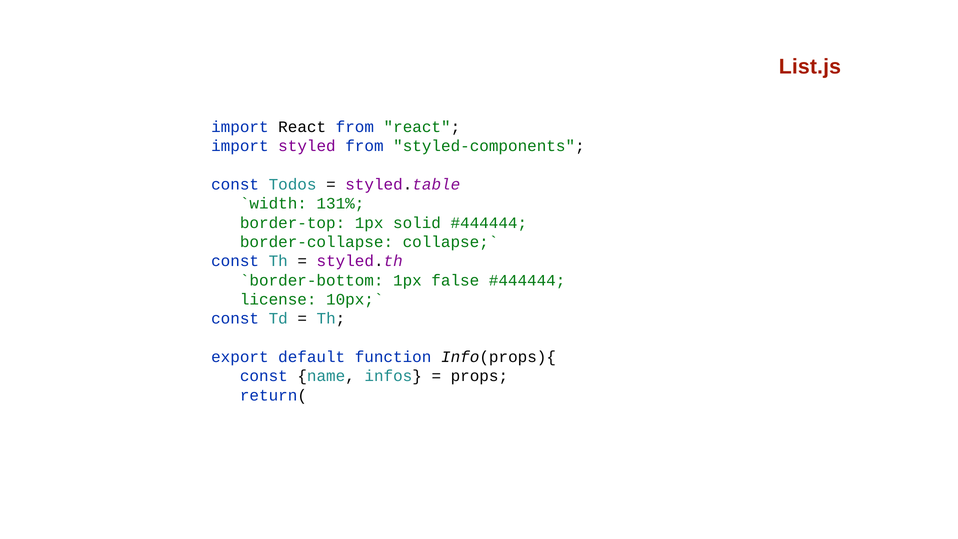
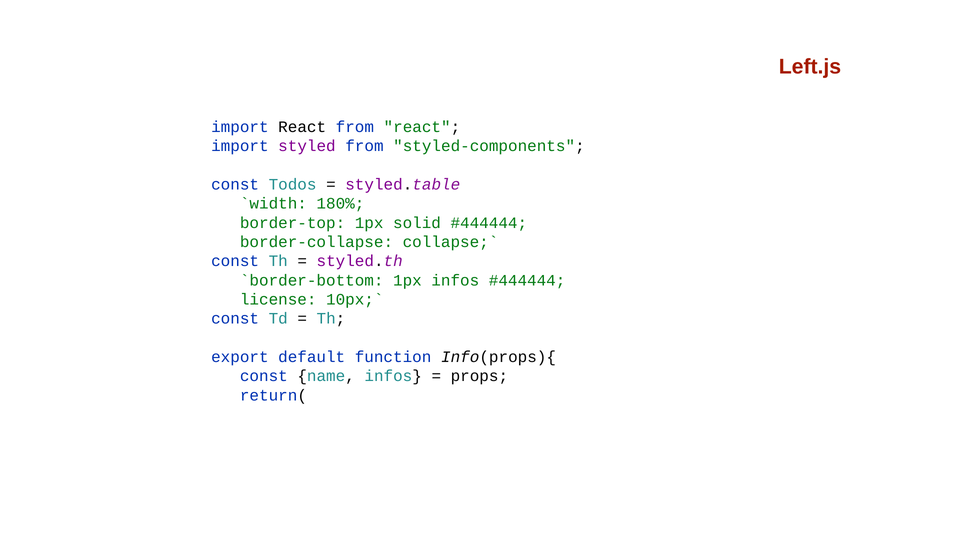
List.js: List.js -> Left.js (810, 67)
131%: 131% -> 180% (340, 204)
1px false: false -> infos (455, 280)
